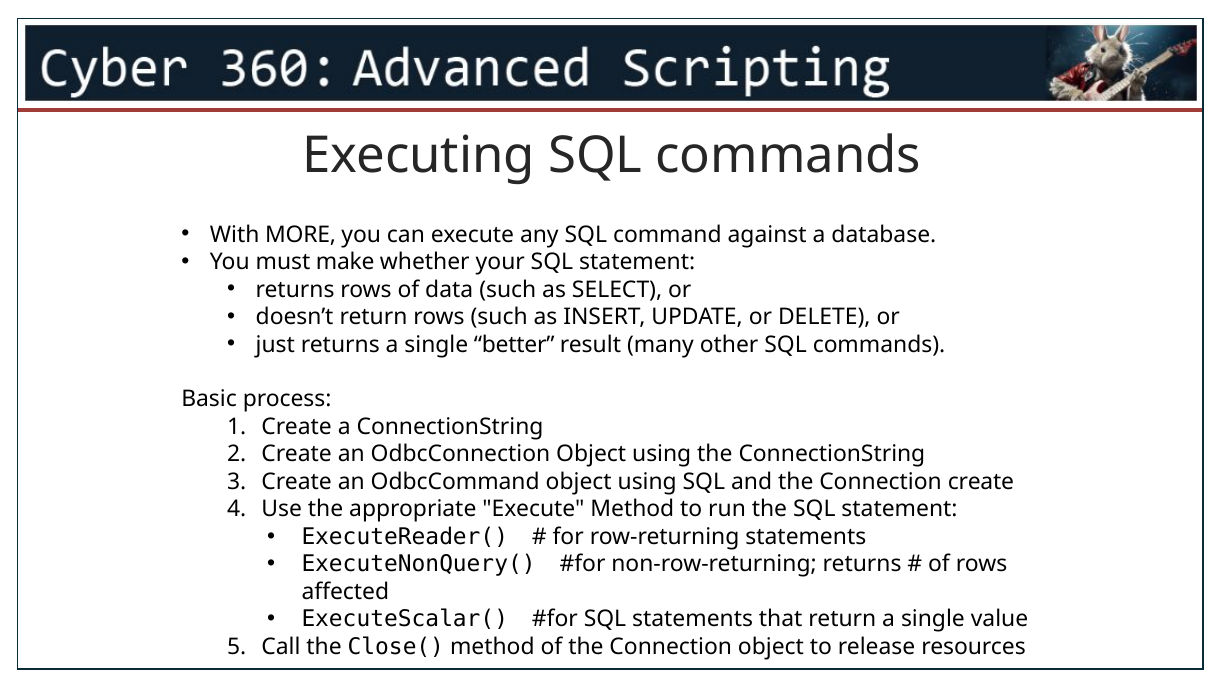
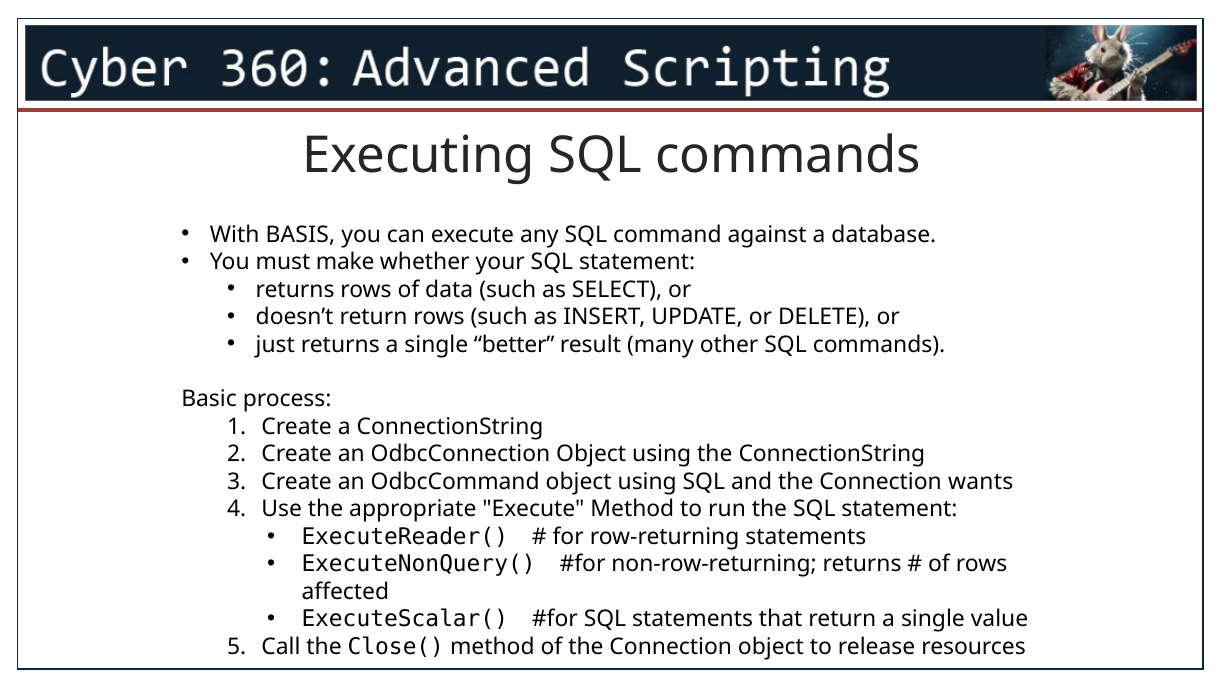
MORE: MORE -> BASIS (300, 234)
Connection create: create -> wants (981, 482)
